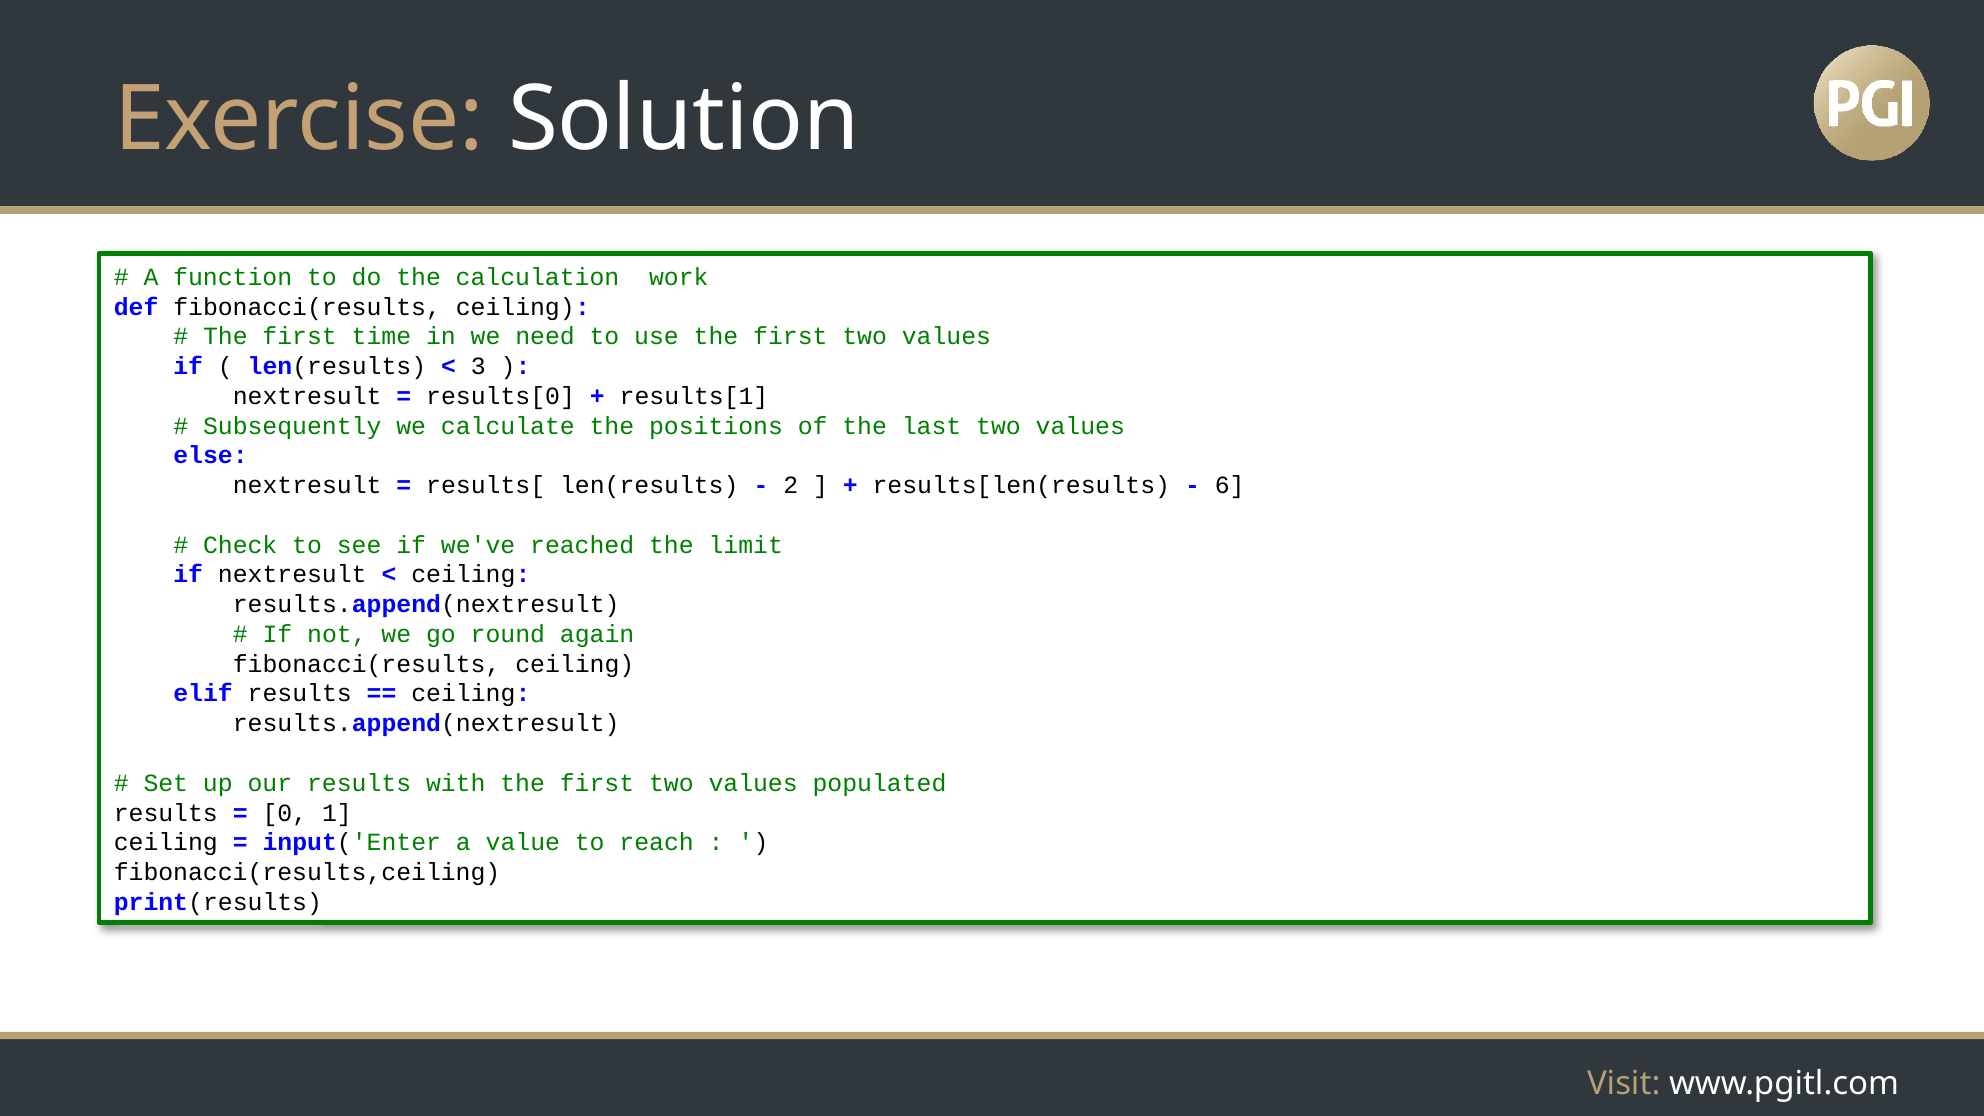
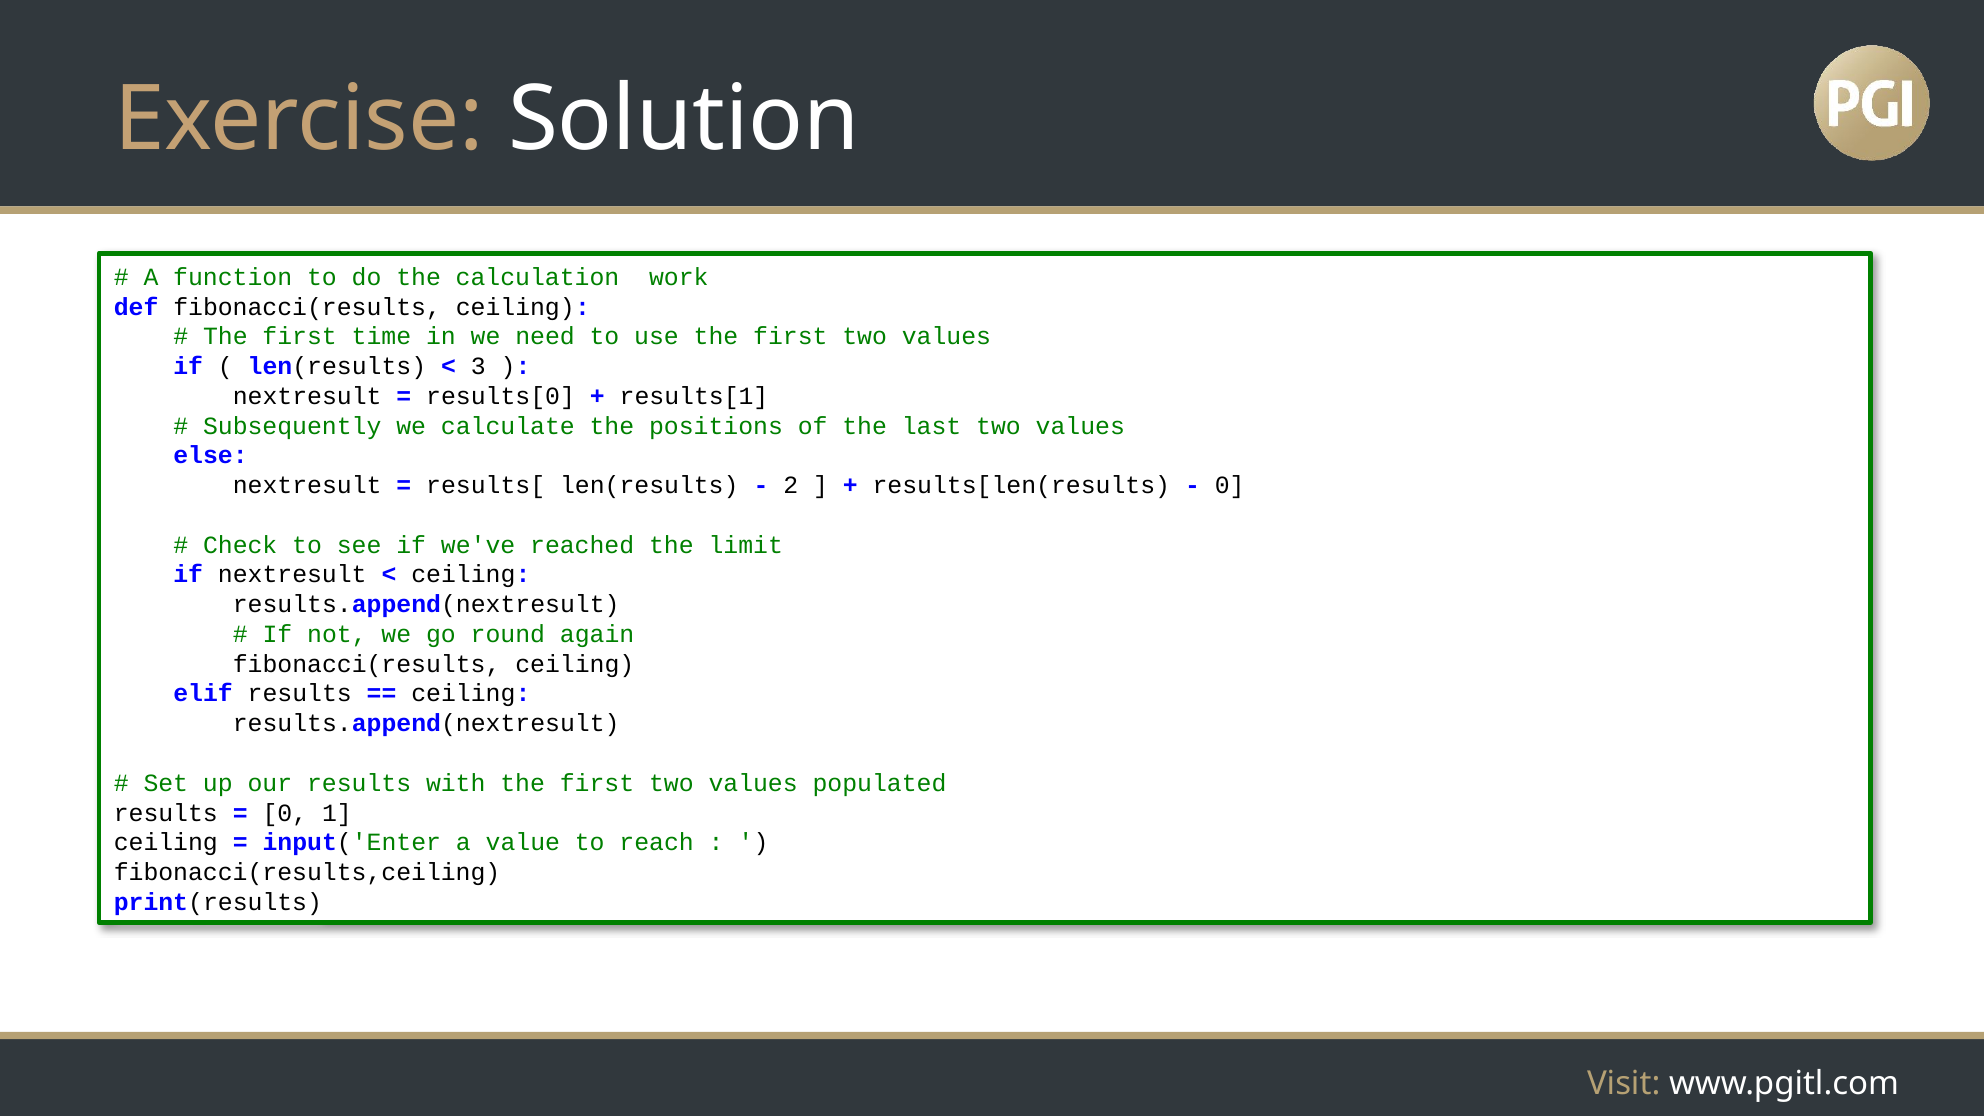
6: 6 -> 0 (1230, 485)
